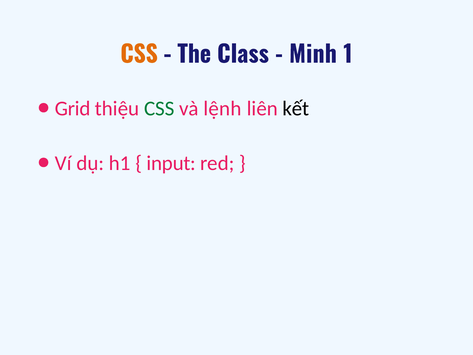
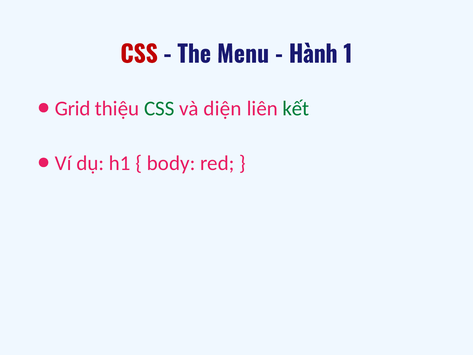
CSS colour: orange -> red (139, 55)
Class: Class -> Menu (243, 55)
Minh: Minh -> Hành (313, 55)
lệnh: lệnh -> diện (223, 108)
kết colour: black -> green (296, 108)
input: input -> body (171, 163)
